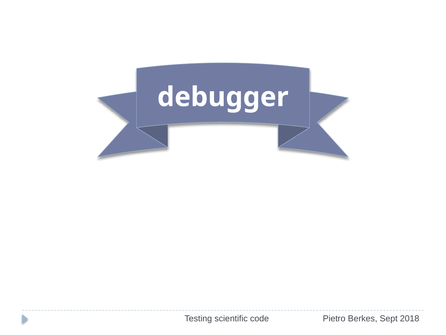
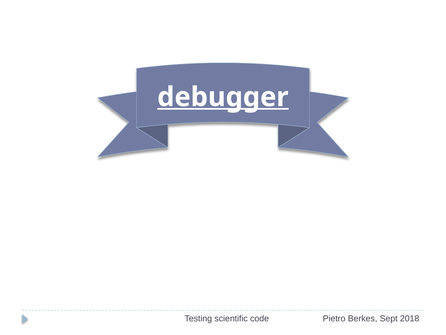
debugger underline: none -> present (223, 97)
